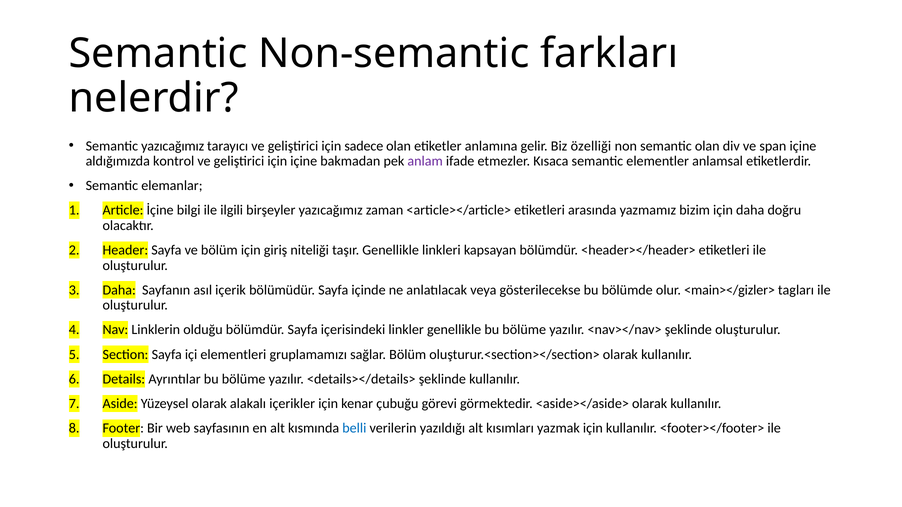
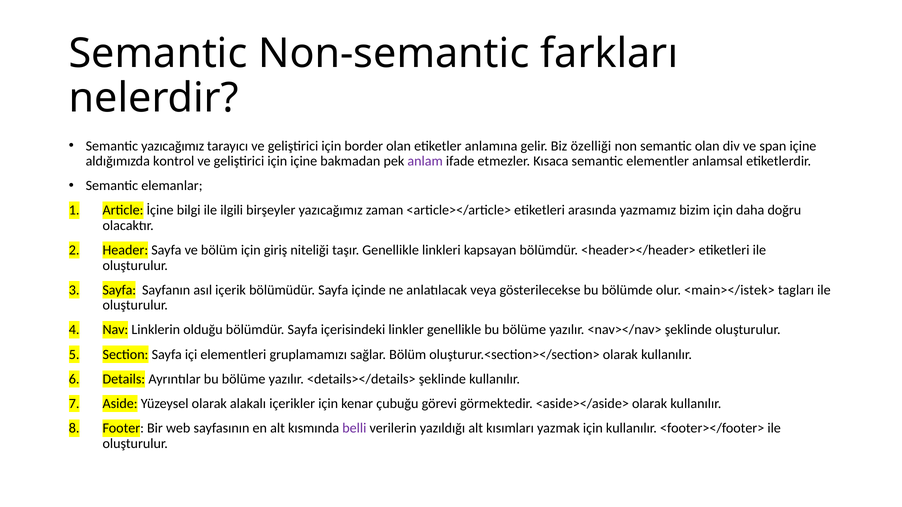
sadece: sadece -> border (364, 146)
Daha: Daha -> Sayfa (119, 290)
<main></gizler>: <main></gizler> -> <main></istek> (729, 290)
belli colour: blue -> purple (354, 429)
